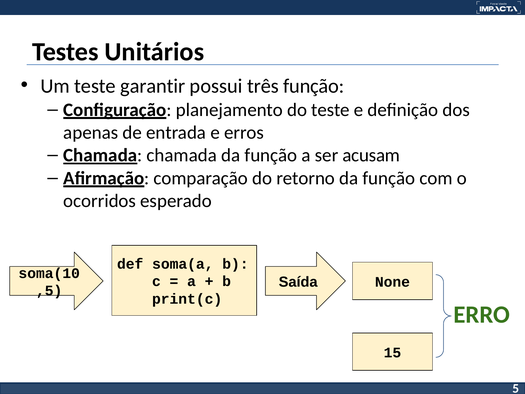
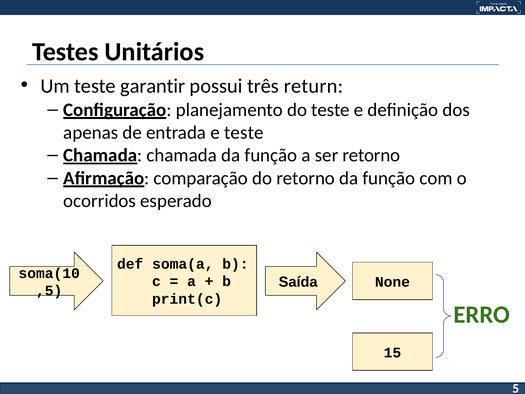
três função: função -> return (313, 86)
e erros: erros -> teste (244, 133)
ser acusam: acusam -> retorno (371, 155)
